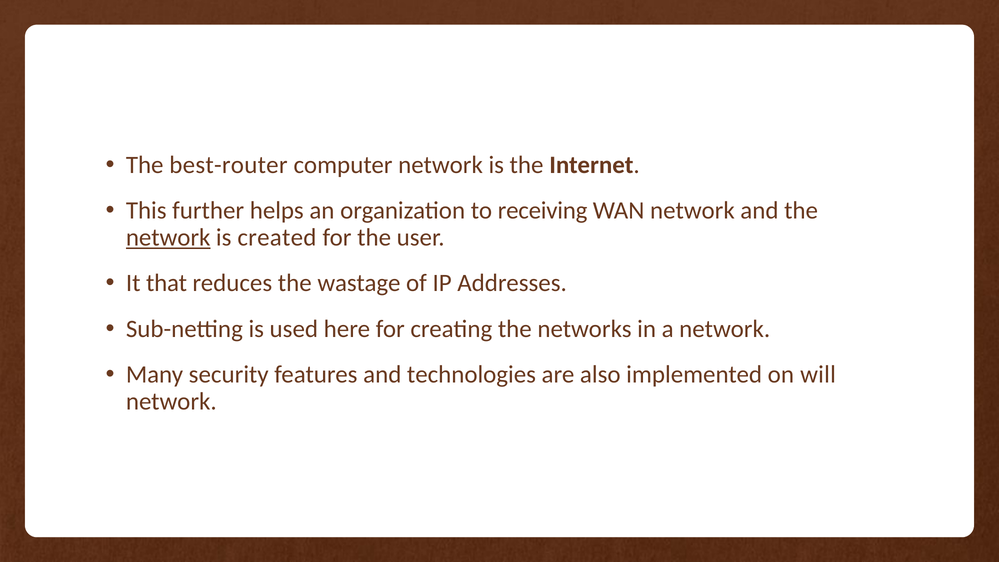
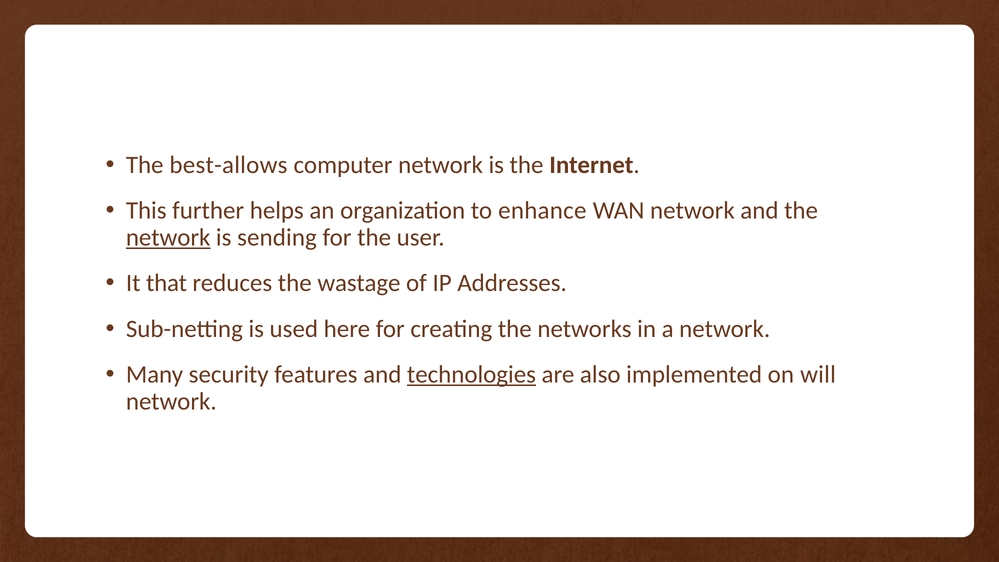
best-router: best-router -> best-allows (228, 165)
receiving: receiving -> enhance (542, 211)
created: created -> sending (277, 238)
technologies underline: none -> present (471, 375)
